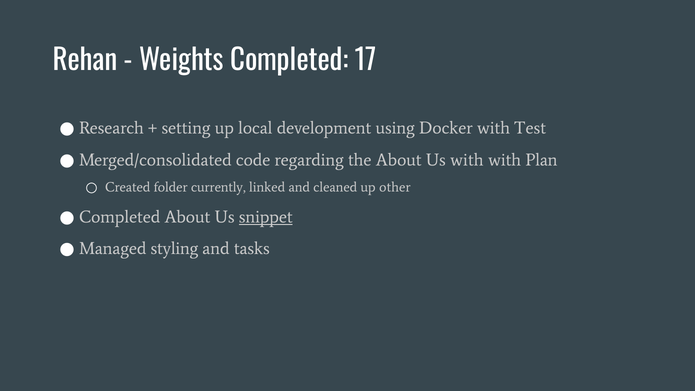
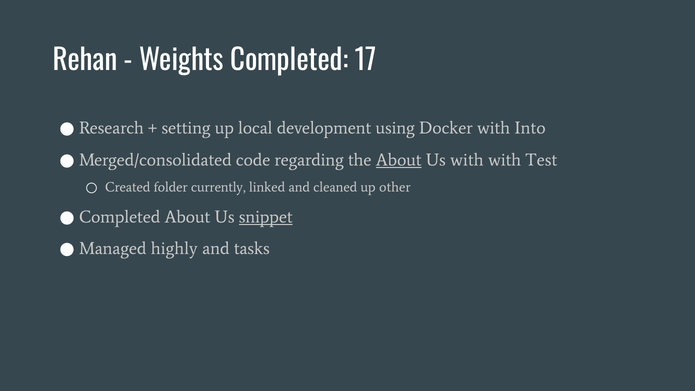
Test: Test -> Into (530, 128)
About underline: none -> present (399, 160)
Plan: Plan -> Test (541, 160)
styling: styling -> highly (174, 249)
